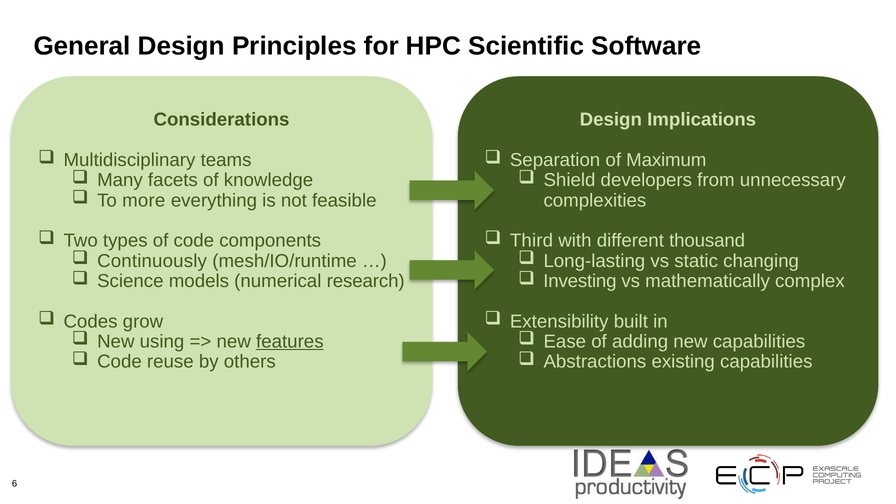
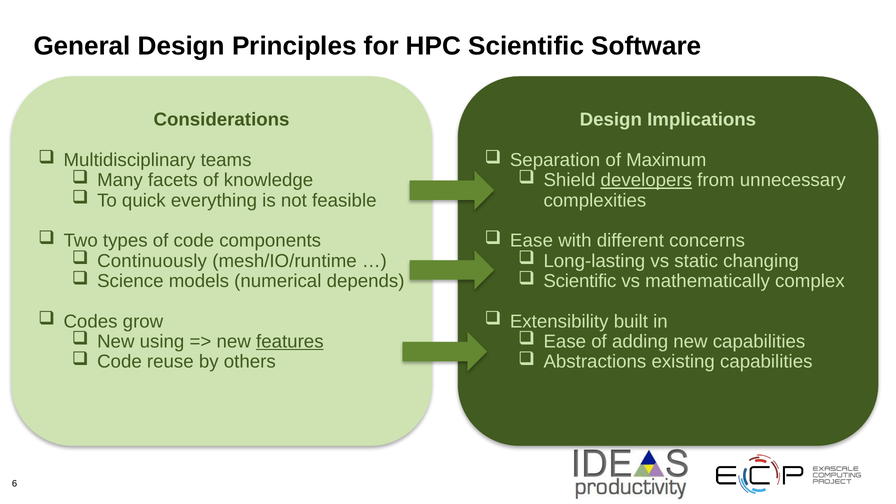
developers underline: none -> present (646, 180)
more: more -> quick (144, 200)
Third: Third -> Ease (531, 241)
thousand: thousand -> concerns (707, 241)
research: research -> depends (366, 281)
Investing: Investing -> Scientific (580, 281)
